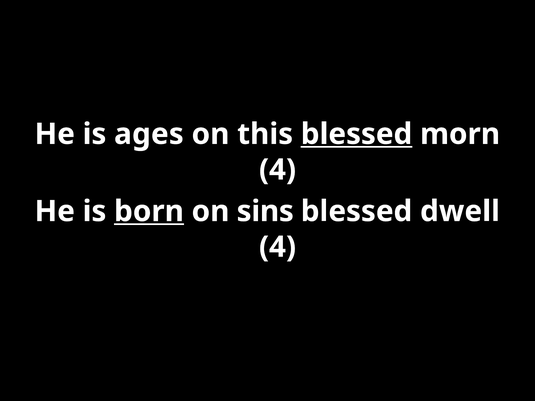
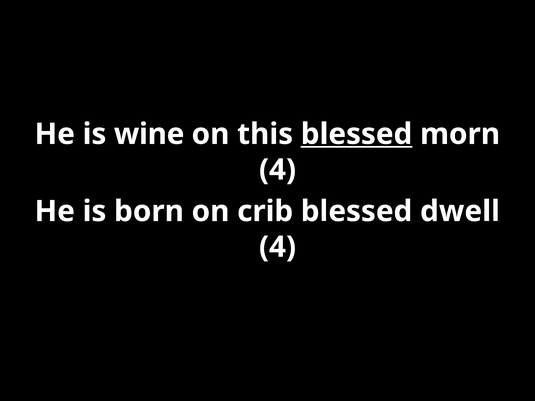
ages: ages -> wine (149, 134)
born underline: present -> none (149, 211)
sins: sins -> crib (265, 211)
